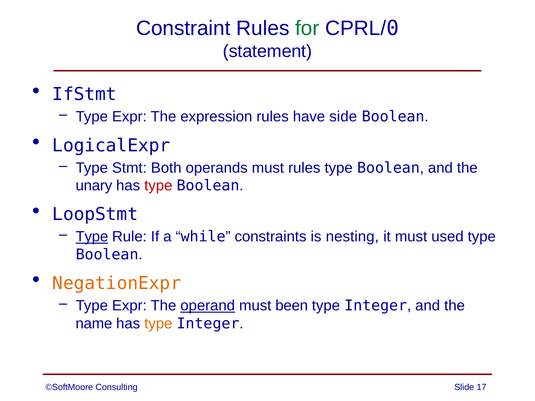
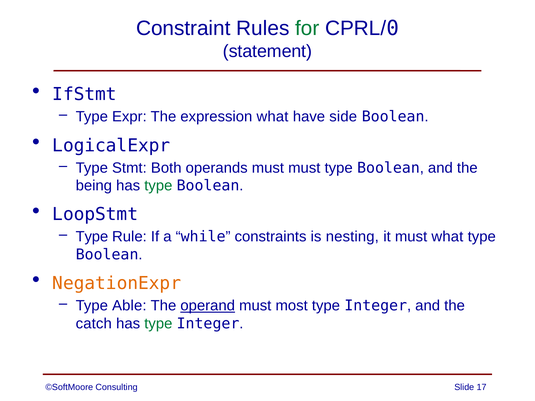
expression rules: rules -> what (272, 117)
must rules: rules -> must (304, 168)
unary: unary -> being (94, 186)
type colour: red -> green (158, 186)
Type underline: present -> none (92, 237)
must used: used -> what (447, 237)
Expr: Expr -> Able (129, 306)
been: been -> most (292, 306)
name: name -> catch (94, 324)
type colour: orange -> green (158, 324)
